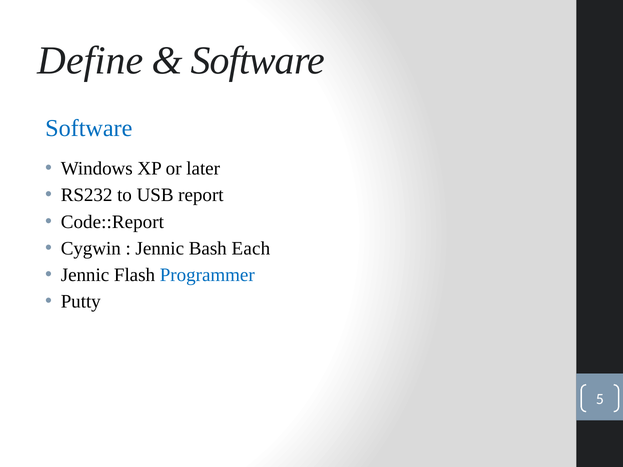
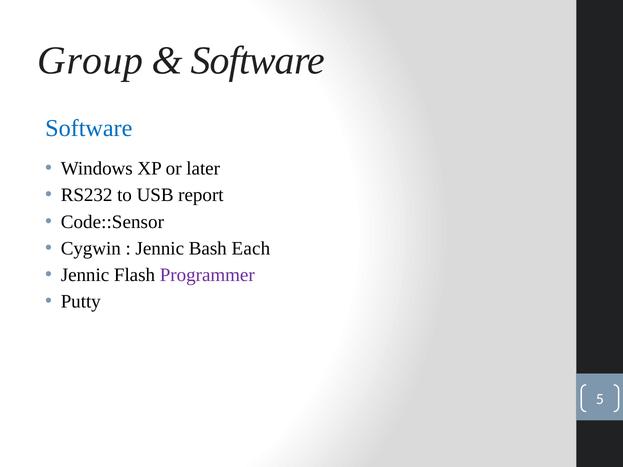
Define: Define -> Group (90, 60)
Code::Report: Code::Report -> Code::Sensor (112, 222)
Programmer colour: blue -> purple (207, 275)
